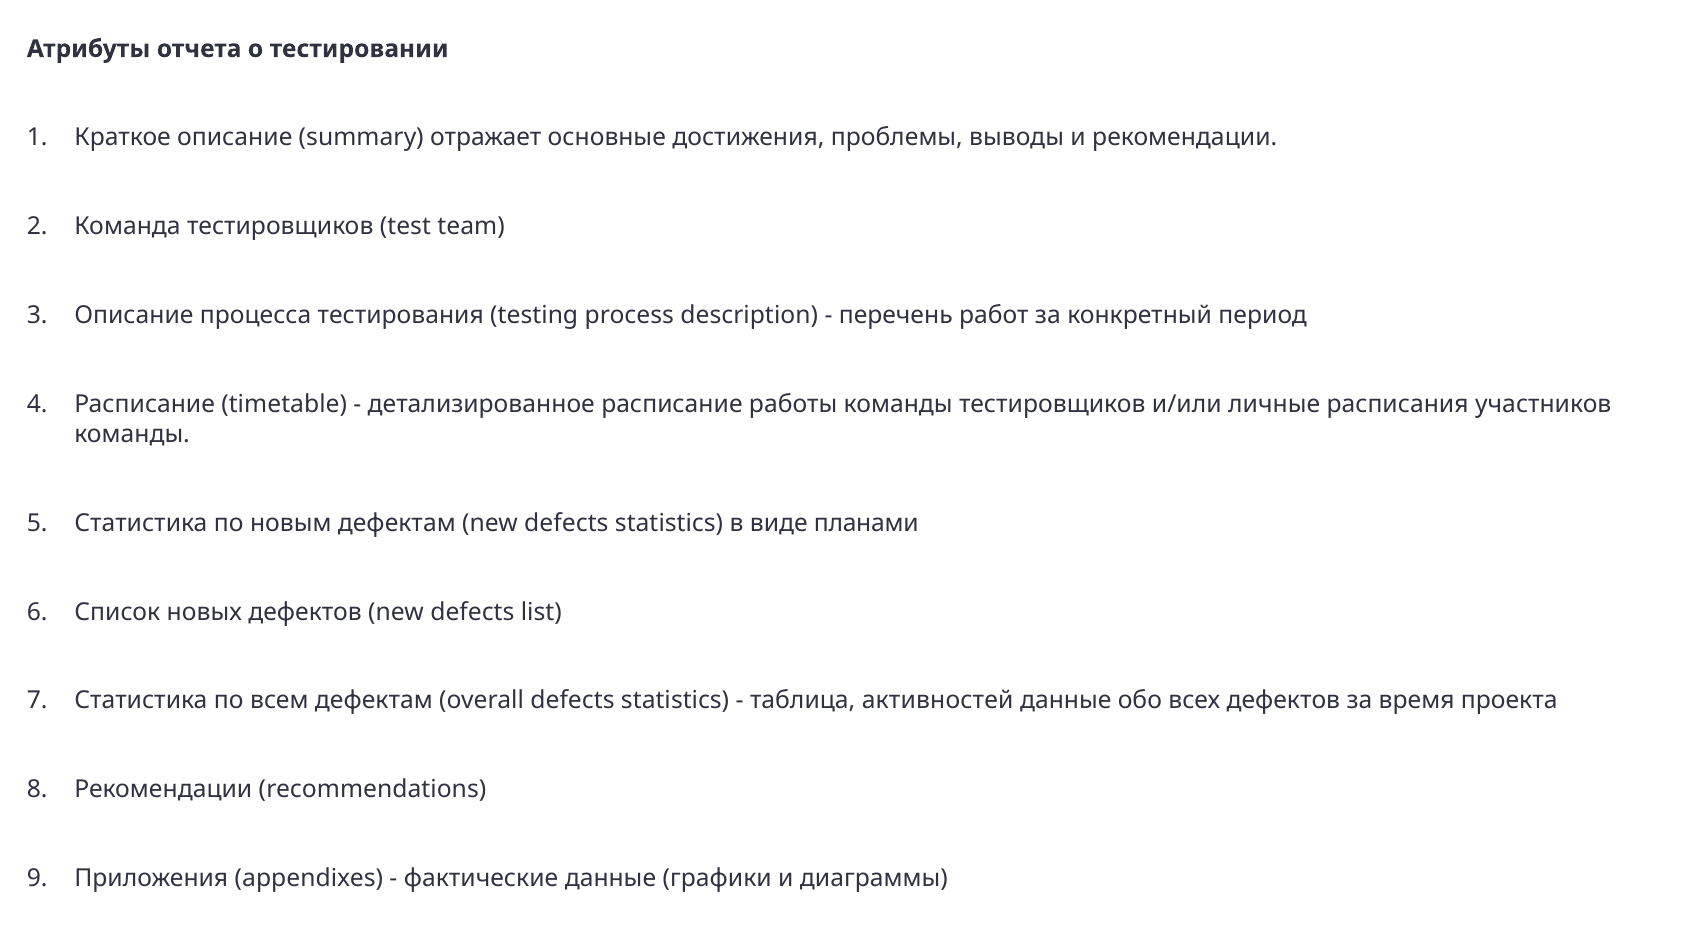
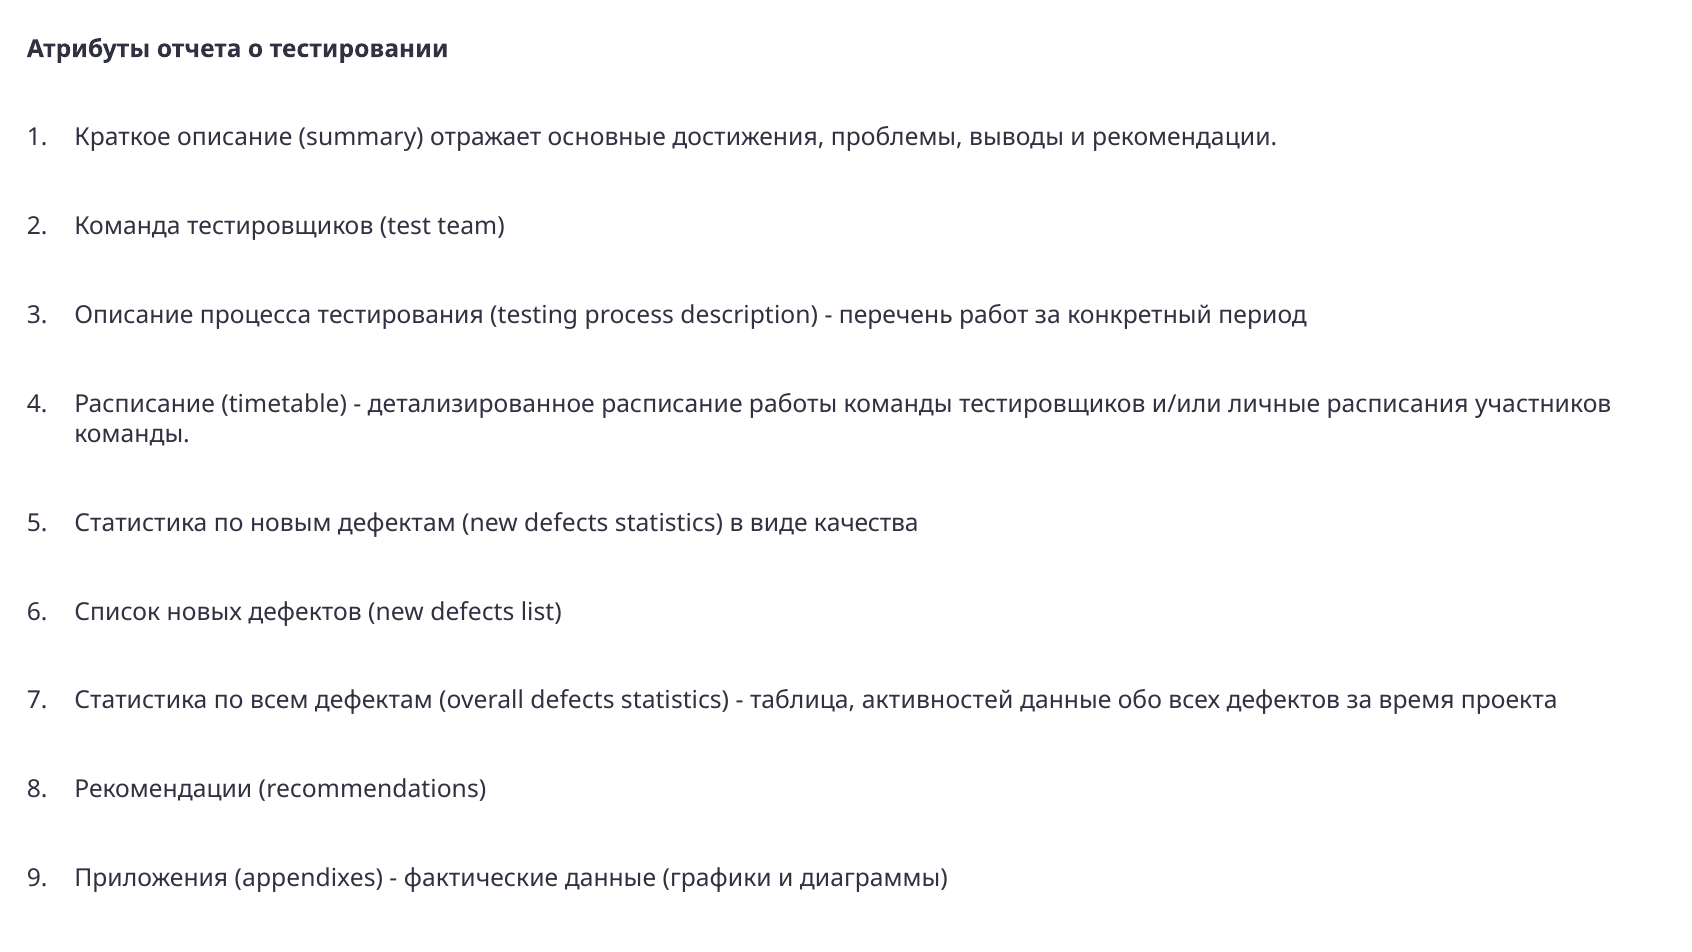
планами: планами -> качества (866, 523)
